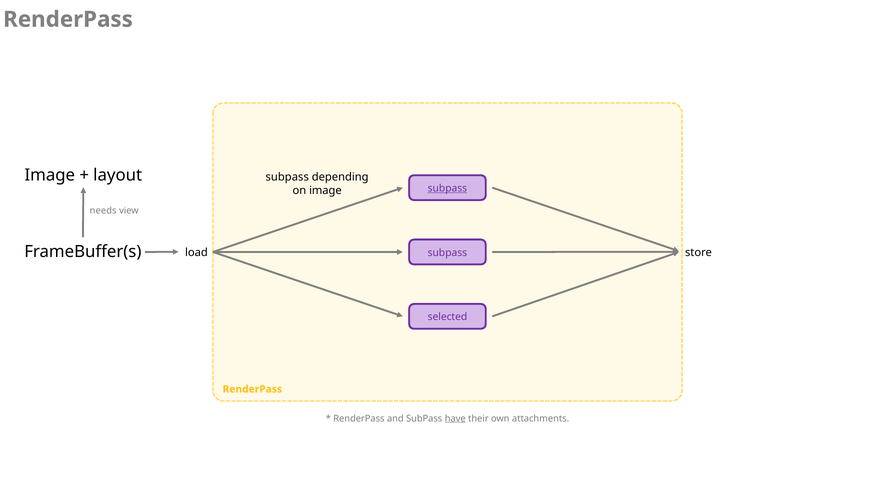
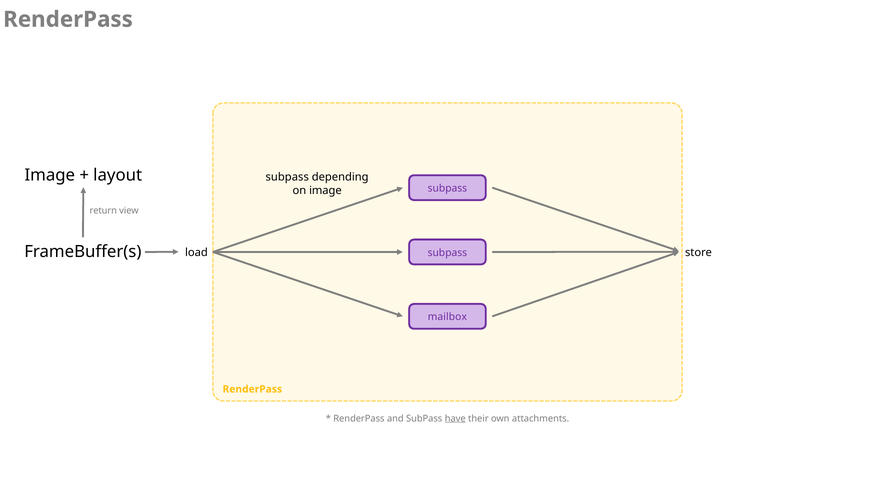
subpass underline: present -> none (447, 188)
needs: needs -> return (103, 210)
selected: selected -> mailbox (447, 317)
